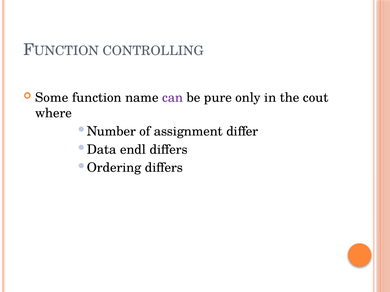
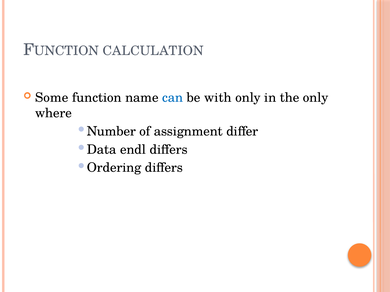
CONTROLLING: CONTROLLING -> CALCULATION (153, 51)
can colour: purple -> blue (173, 98)
pure: pure -> with (218, 98)
the cout: cout -> only (316, 98)
